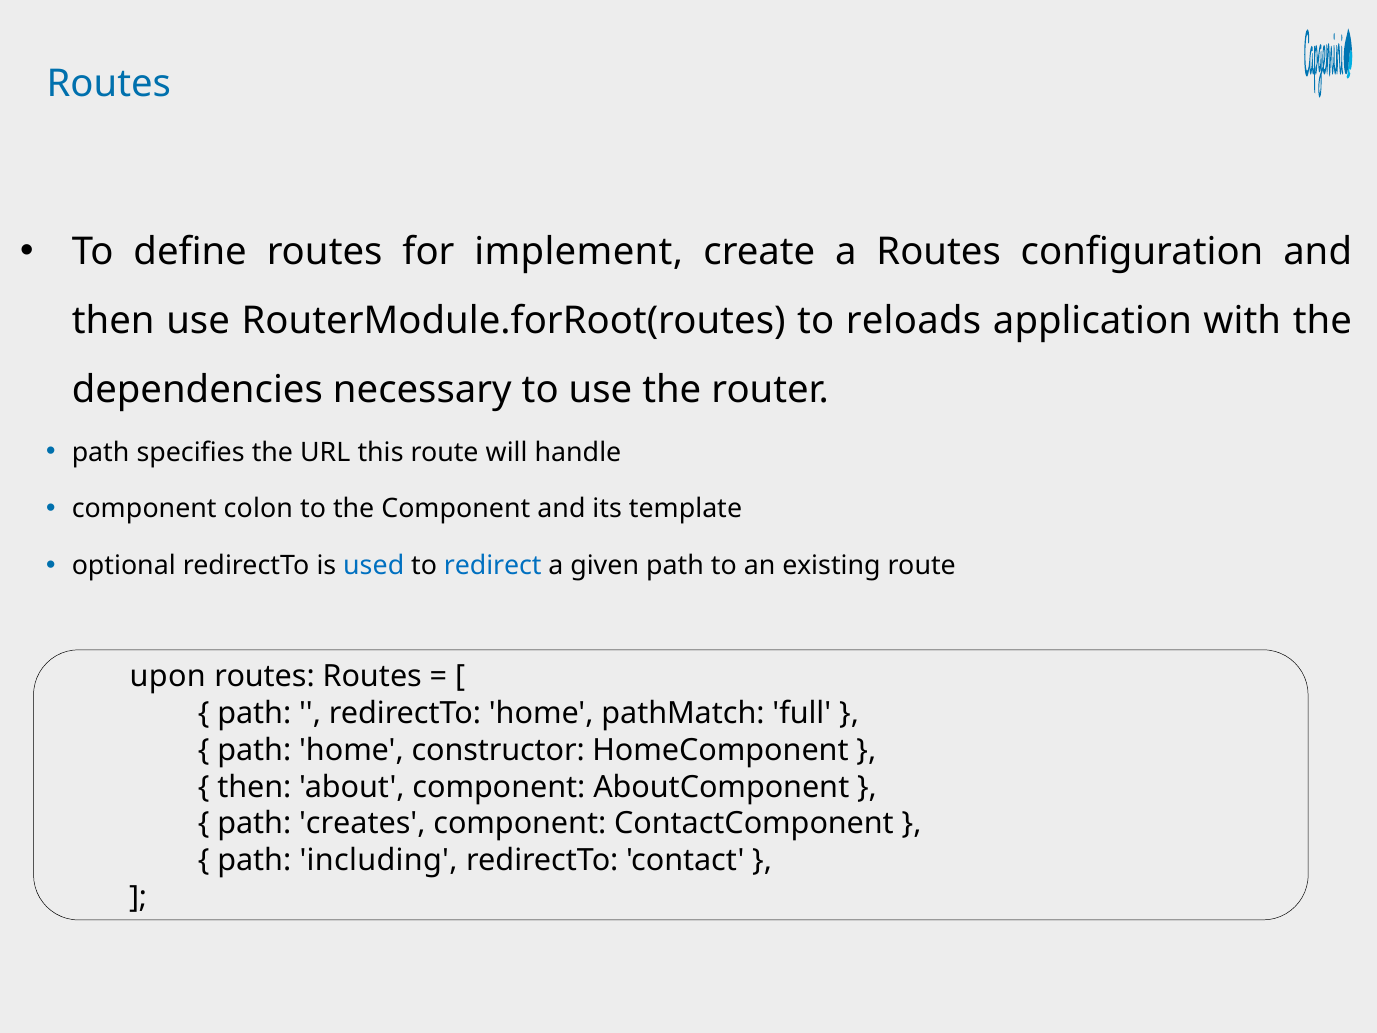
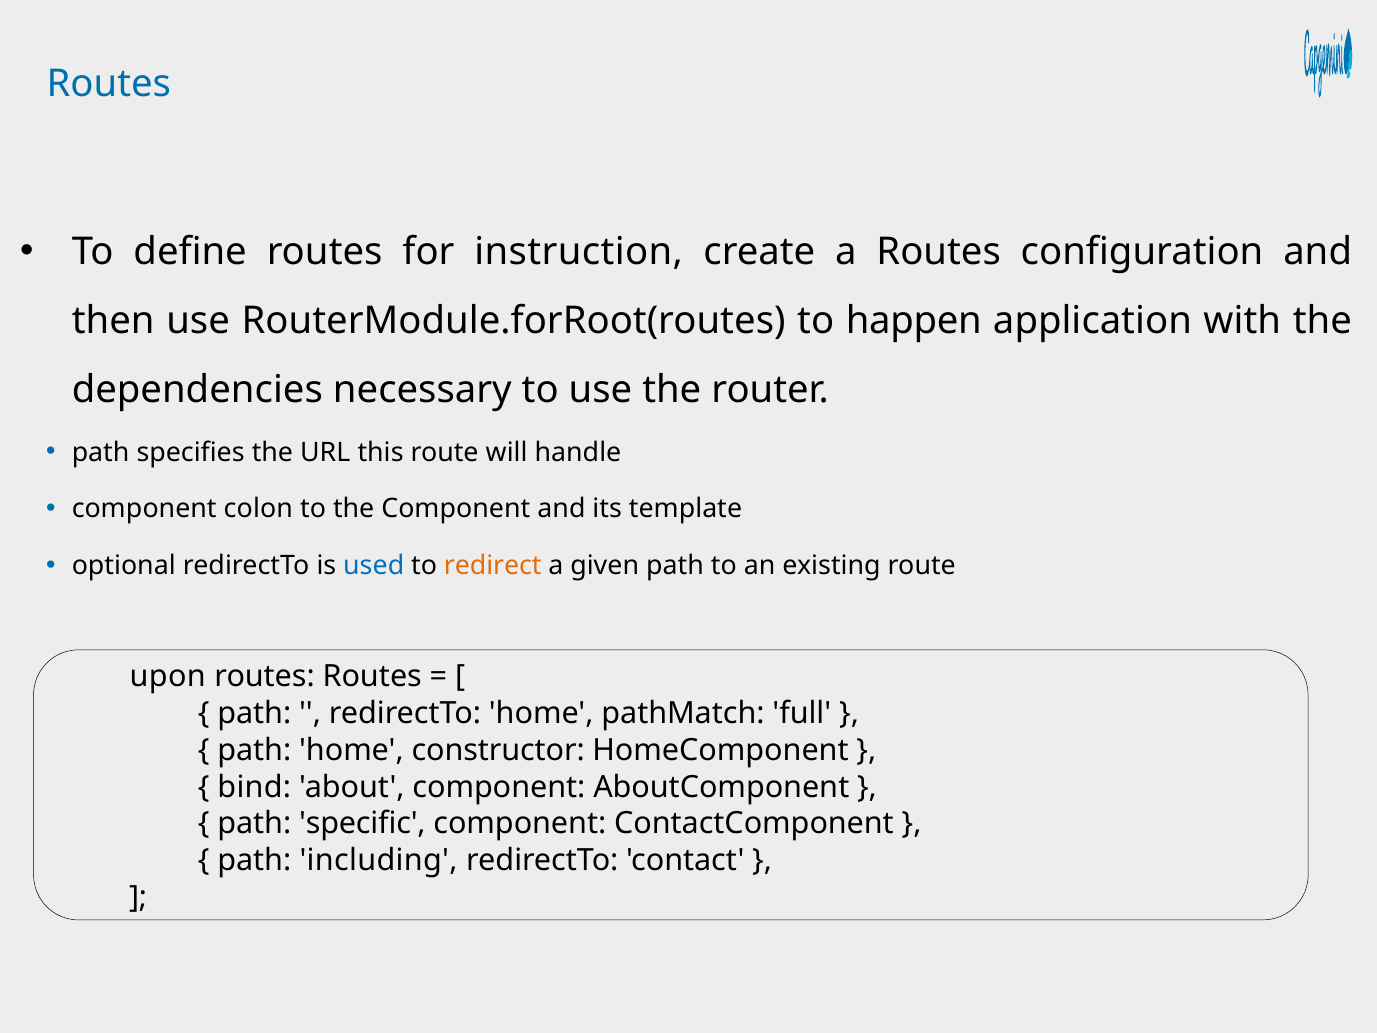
implement: implement -> instruction (579, 252)
reloads: reloads -> happen (914, 320)
redirect colour: blue -> orange (493, 566)
then: then -> bind (254, 787)
creates: creates -> specific (362, 823)
